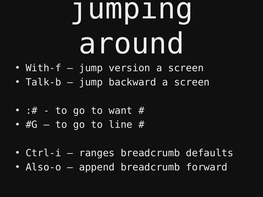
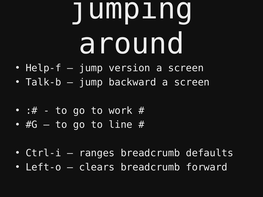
With-f: With-f -> Help-f (43, 68)
want: want -> work (121, 111)
Also-o: Also-o -> Left-o (43, 167)
append: append -> clears (97, 167)
